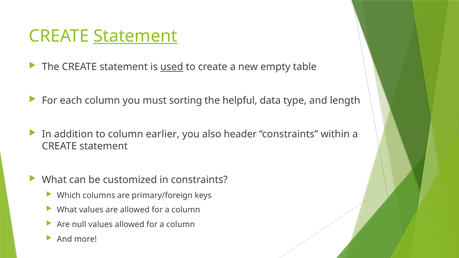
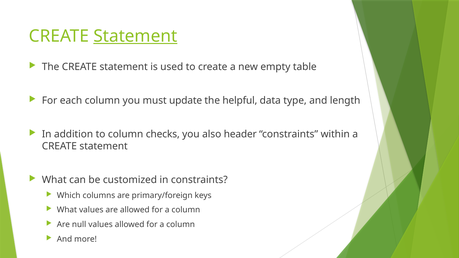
used underline: present -> none (172, 67)
sorting: sorting -> update (186, 101)
earlier: earlier -> checks (163, 134)
